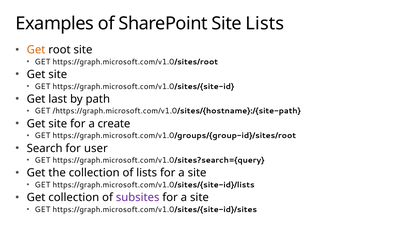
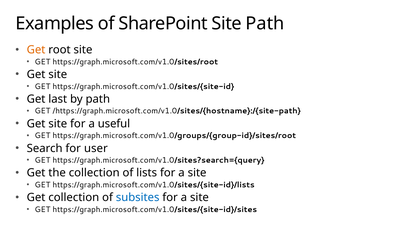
Site Lists: Lists -> Path (265, 23)
create: create -> useful (114, 124)
subsites colour: purple -> blue (138, 197)
